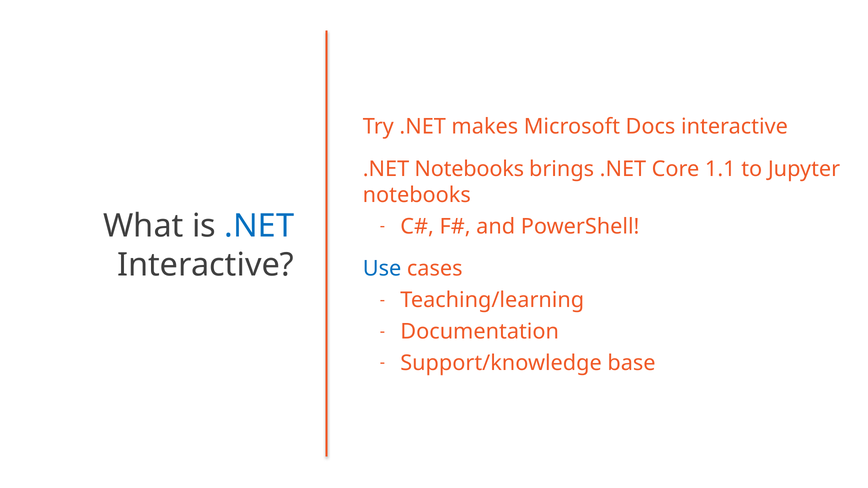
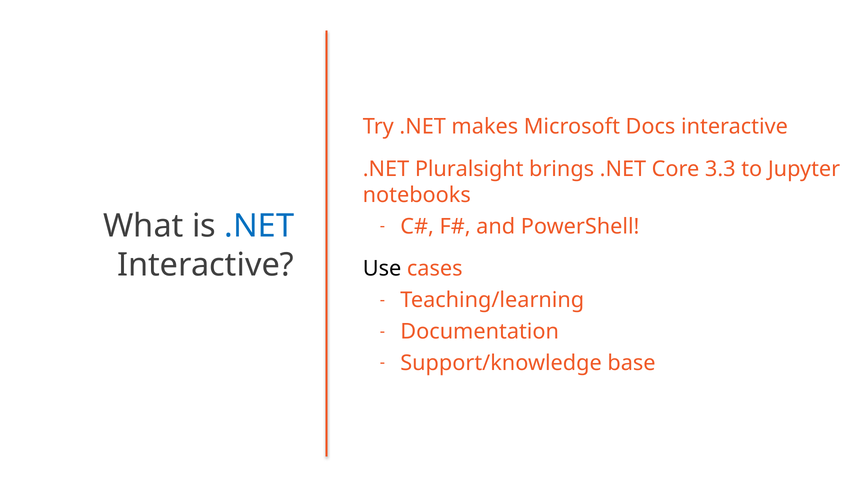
.NET Notebooks: Notebooks -> Pluralsight (469, 169)
1.1: 1.1 -> 3.3 (720, 169)
Use colour: blue -> black (382, 269)
